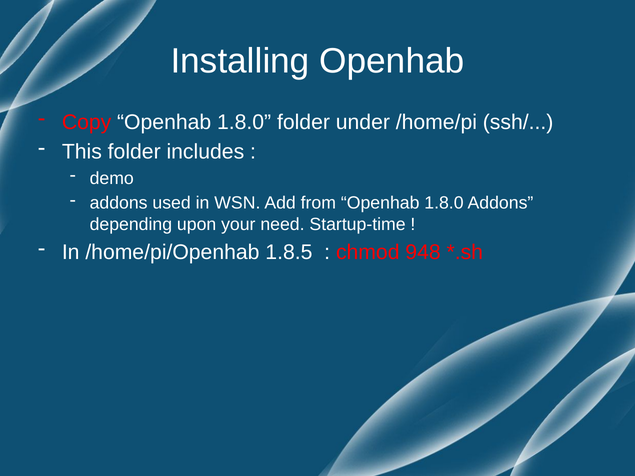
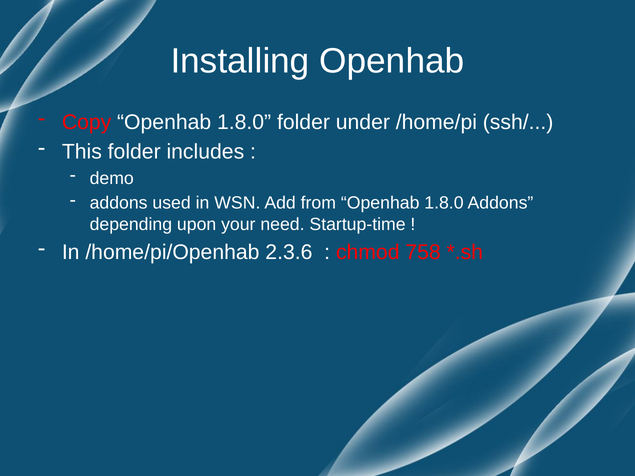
1.8.5: 1.8.5 -> 2.3.6 (289, 252)
948: 948 -> 758 (423, 252)
